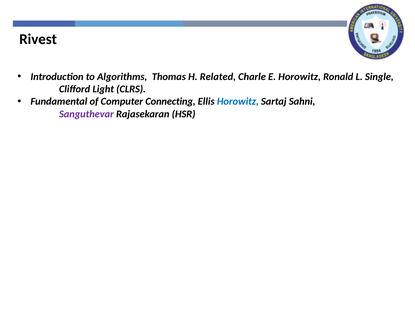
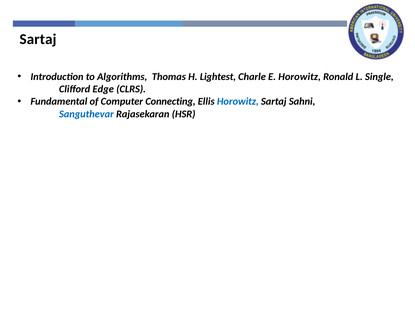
Rivest: Rivest -> Sartaj (38, 39)
Related: Related -> Lightest (218, 77)
Light: Light -> Edge (103, 89)
Sanguthevar colour: purple -> blue (86, 114)
